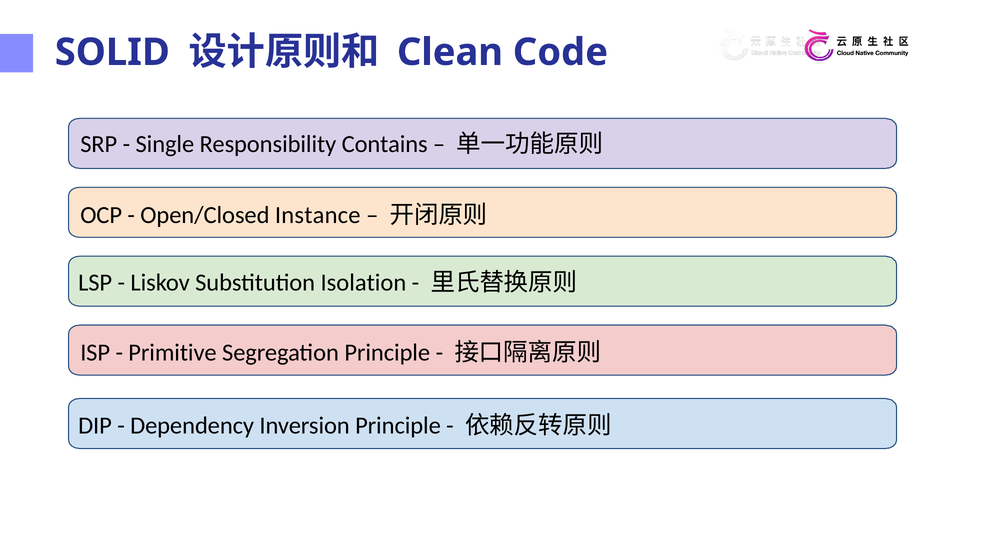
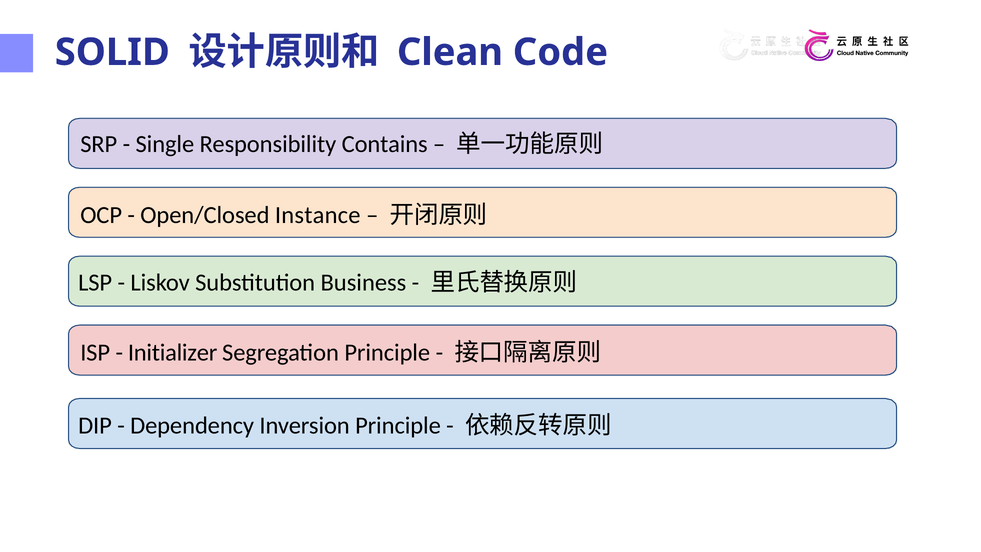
Isolation: Isolation -> Business (363, 283)
Primitive: Primitive -> Initializer (173, 352)
